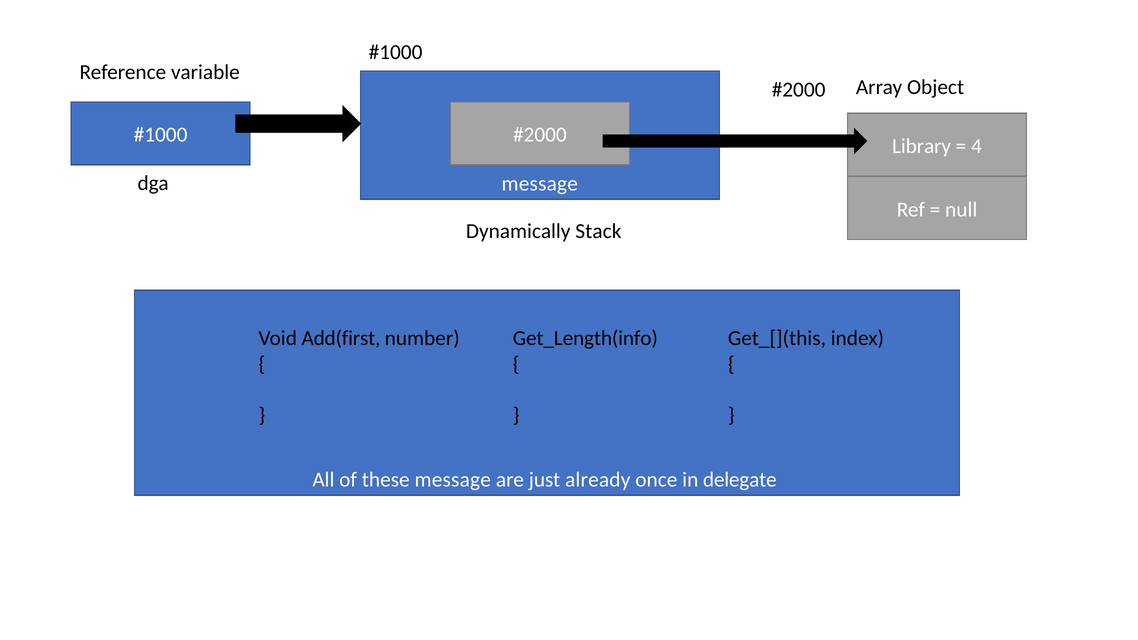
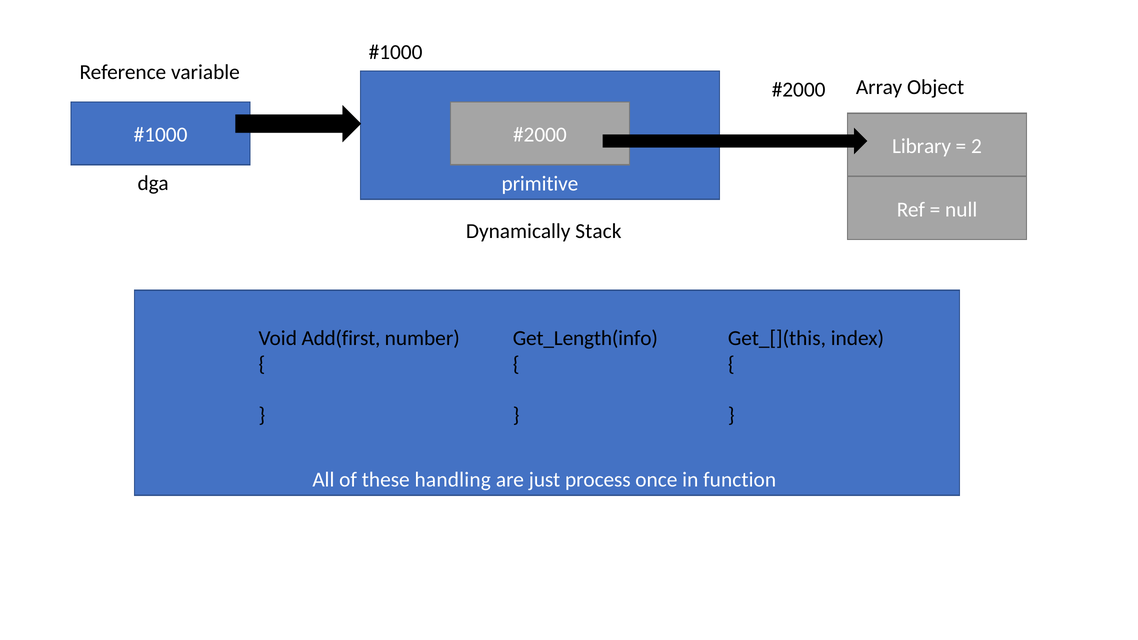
4: 4 -> 2 (977, 146)
dga message: message -> primitive (540, 184)
these message: message -> handling (453, 480)
already: already -> process (598, 480)
delegate: delegate -> function (740, 480)
